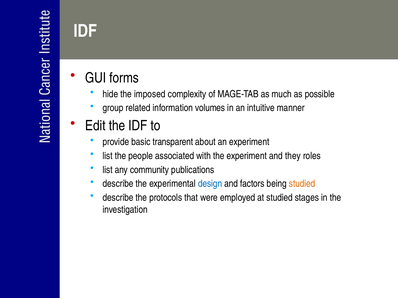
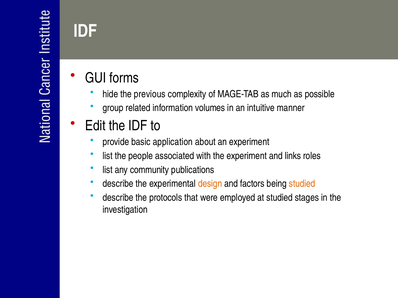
imposed: imposed -> previous (150, 94)
transparent: transparent -> application (173, 142)
they: they -> links (293, 156)
design colour: blue -> orange (210, 184)
